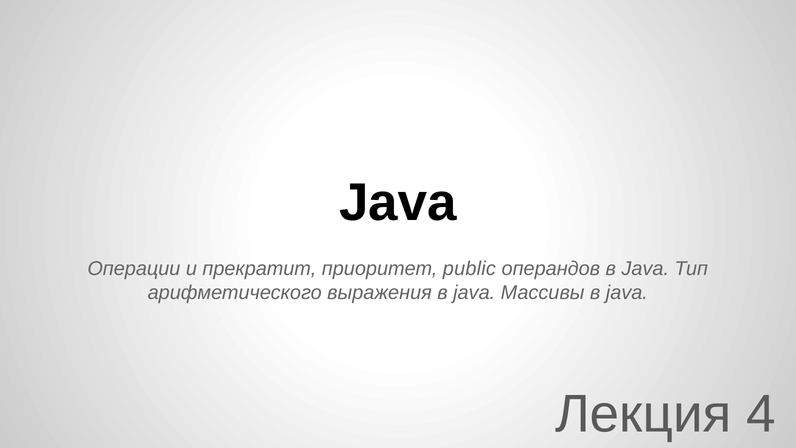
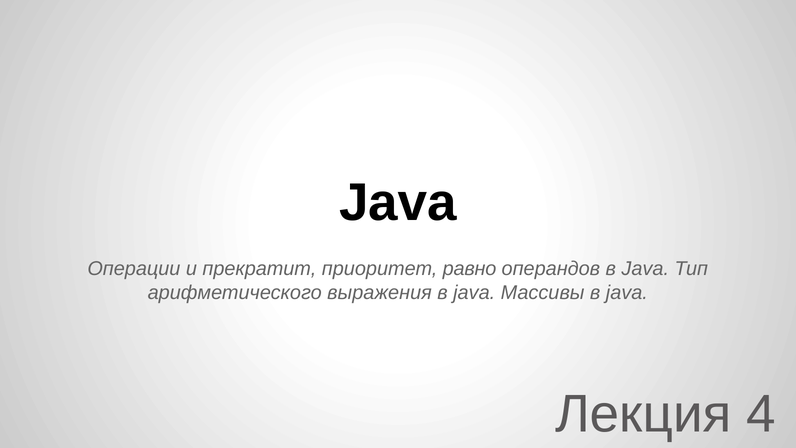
public: public -> равно (470, 269)
